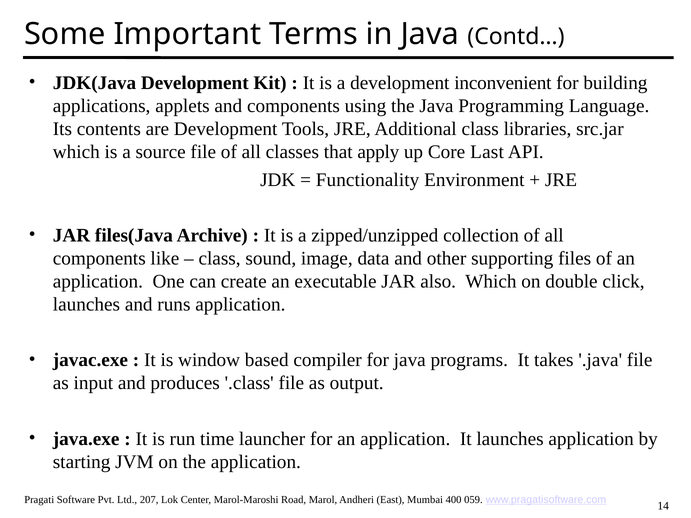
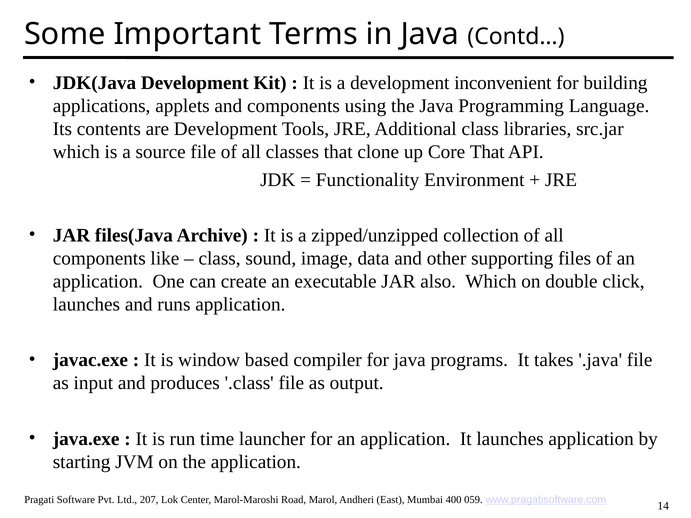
apply: apply -> clone (378, 152)
Core Last: Last -> That (487, 152)
